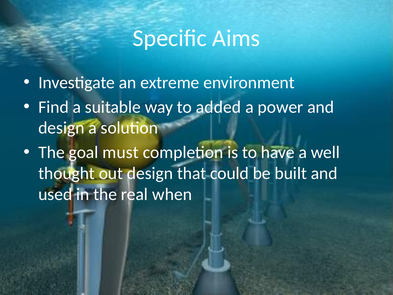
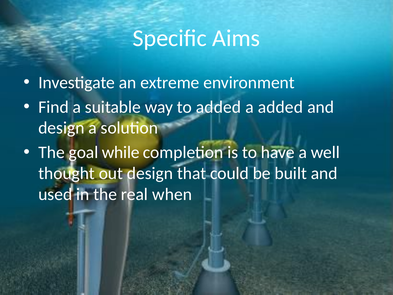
a power: power -> added (280, 107)
must: must -> while (121, 152)
